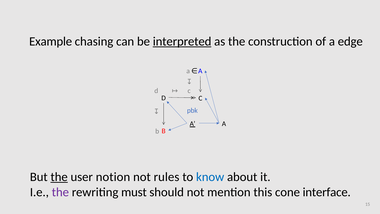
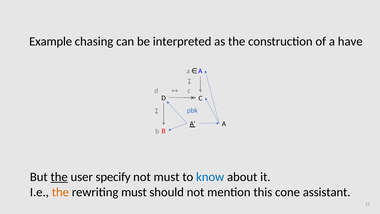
interpreted underline: present -> none (182, 41)
edge: edge -> have (350, 41)
notion: notion -> specify (113, 177)
not rules: rules -> must (167, 177)
the colour: purple -> orange (60, 192)
interface: interface -> assistant (327, 192)
